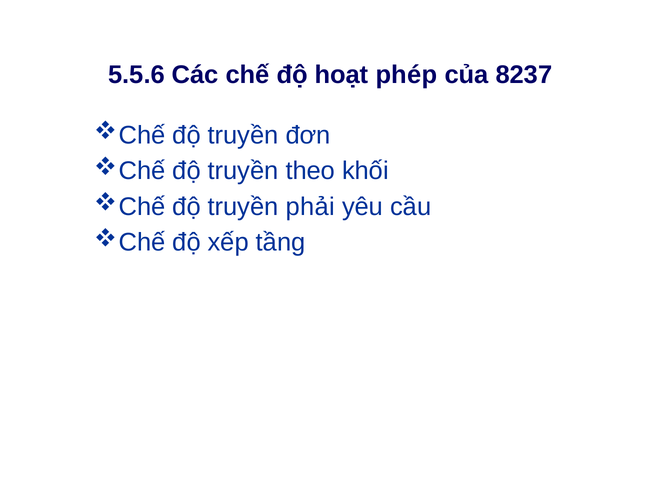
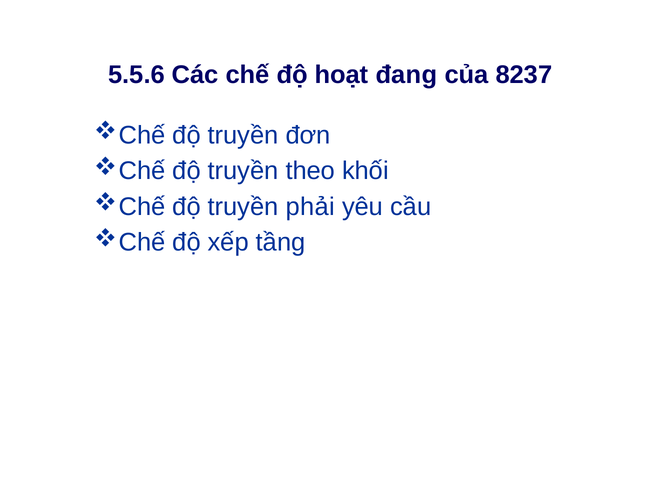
phép: phép -> đang (406, 75)
